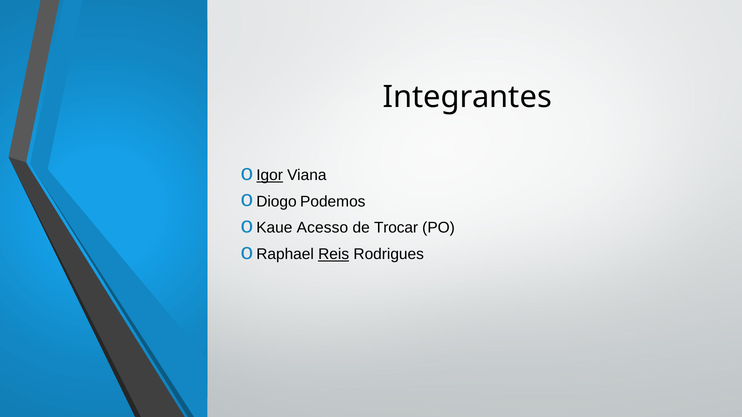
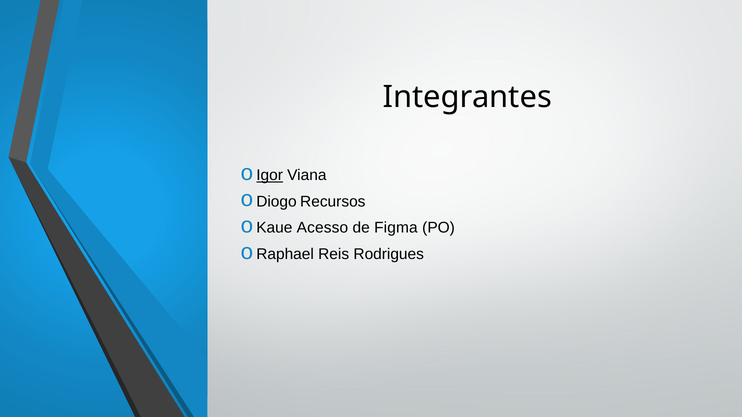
Podemos: Podemos -> Recursos (333, 202)
Trocar: Trocar -> Figma (396, 228)
Reis underline: present -> none (334, 254)
